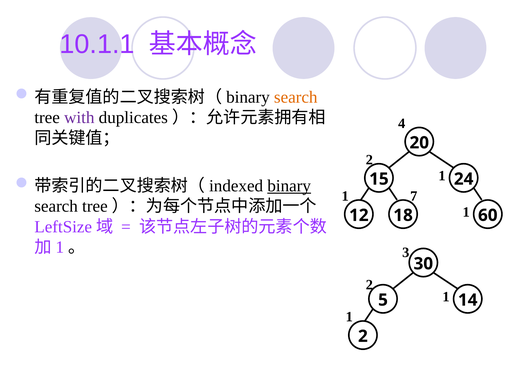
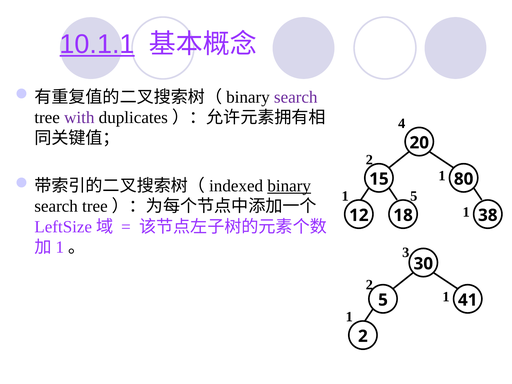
10.1.1 underline: none -> present (97, 44)
search colour: orange -> purple (296, 97)
24: 24 -> 80 (464, 179)
1 7: 7 -> 5 (414, 196)
60: 60 -> 38 (488, 215)
14: 14 -> 41 (468, 300)
